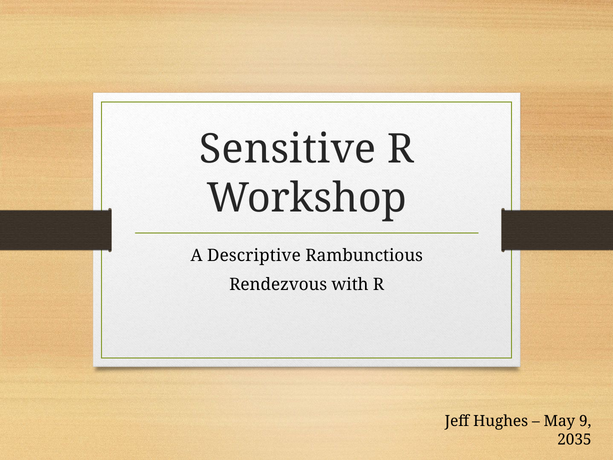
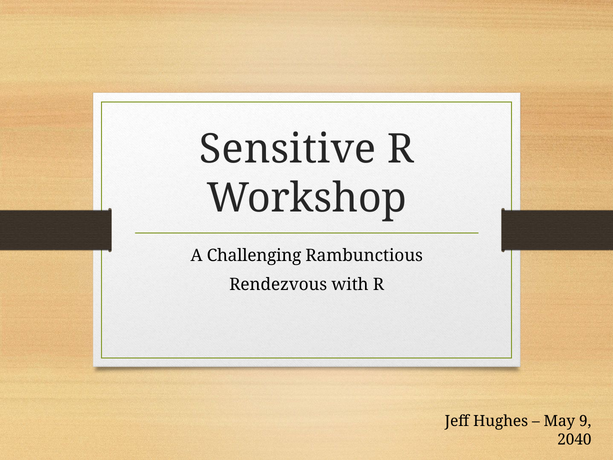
Descriptive: Descriptive -> Challenging (254, 256)
2035: 2035 -> 2040 (574, 439)
